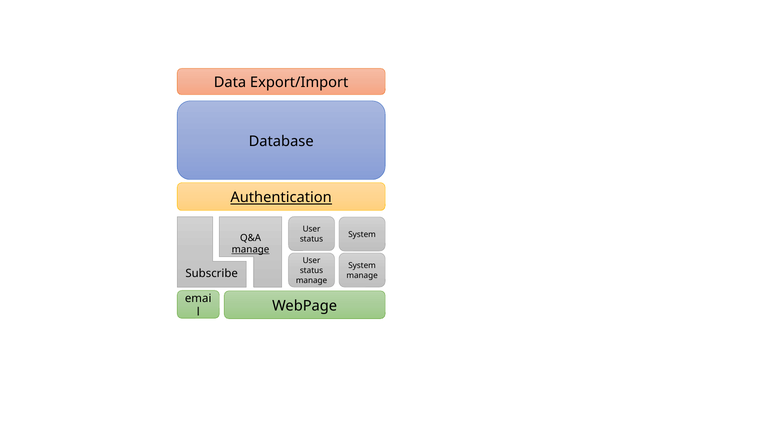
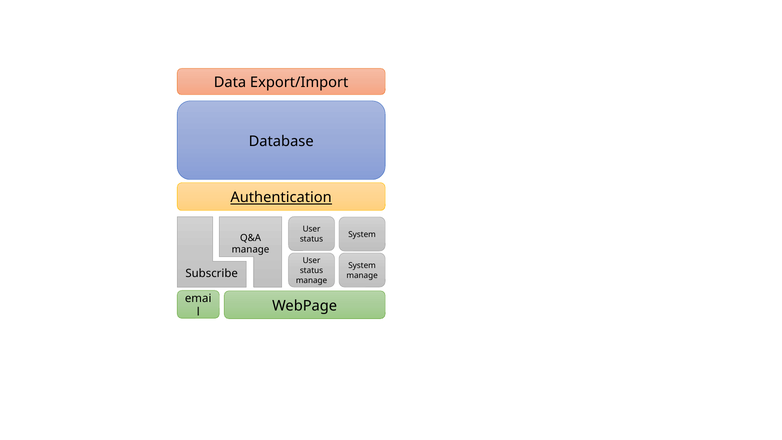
manage underline: present -> none (251, 250)
